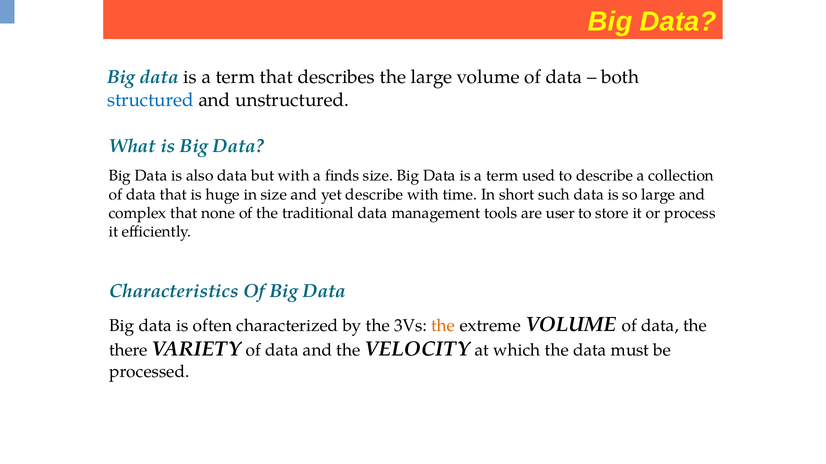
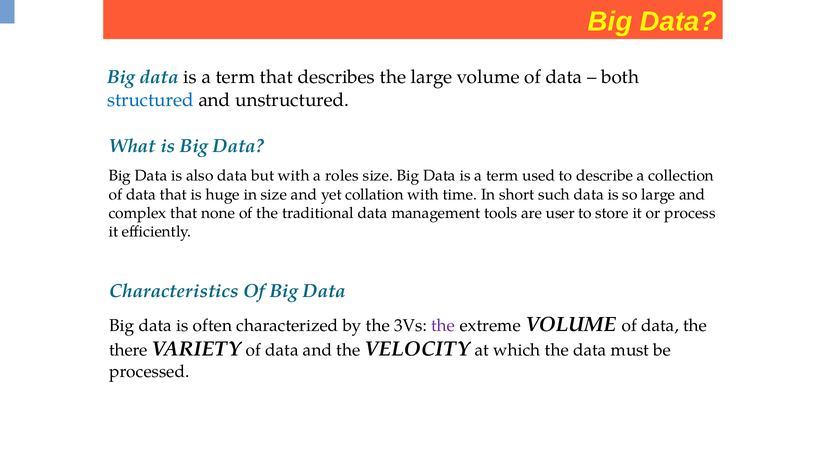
finds: finds -> roles (342, 176)
yet describe: describe -> collation (374, 195)
the colour: orange -> purple (443, 326)
